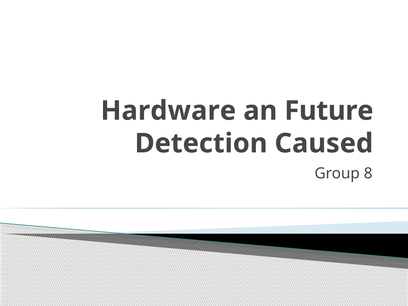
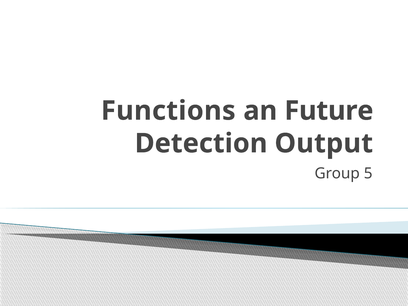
Hardware: Hardware -> Functions (168, 111)
Caused: Caused -> Output (324, 143)
8: 8 -> 5 (368, 173)
